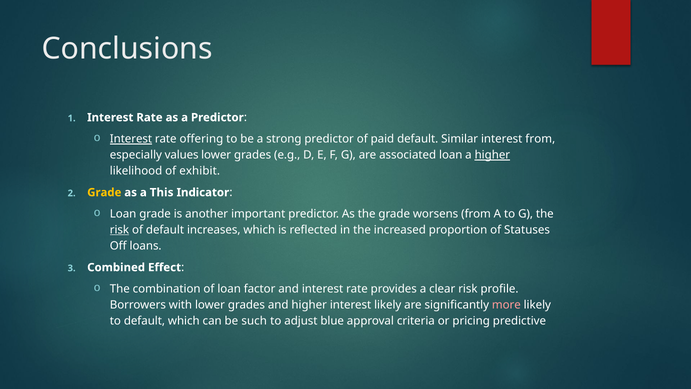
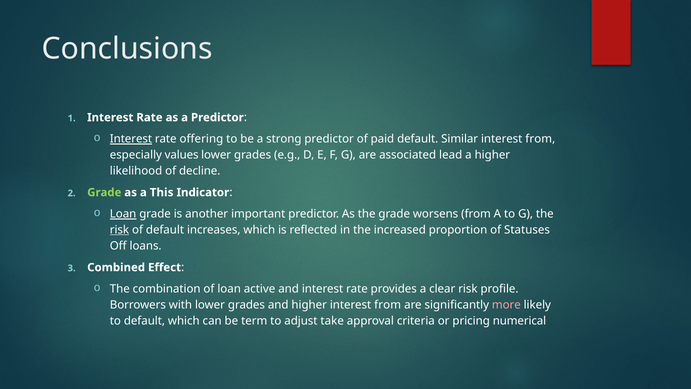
associated loan: loan -> lead (451, 155)
higher underline: present -> none (492, 155)
exhibit: exhibit -> decline (200, 171)
Grade colour: yellow -> light green (104, 192)
Loan underline: none -> present (123, 214)
factor: factor -> active (260, 289)
higher interest likely: likely -> from (388, 305)
such: such -> term (254, 321)
blue: blue -> take (332, 321)
predictive: predictive -> numerical (519, 321)
